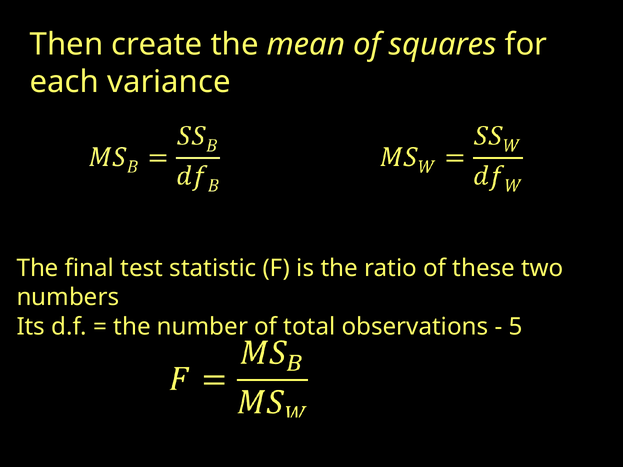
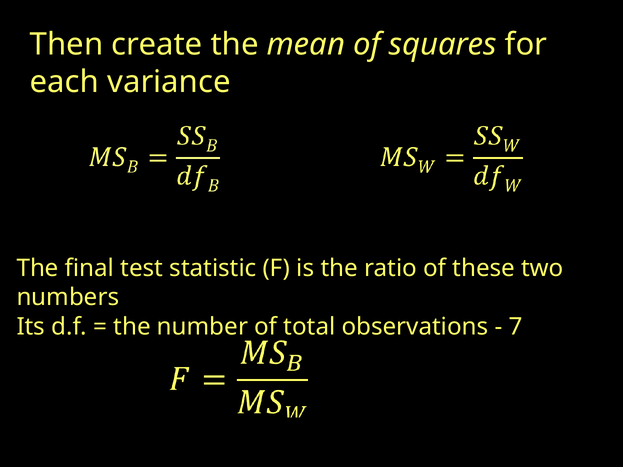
5: 5 -> 7 (516, 327)
